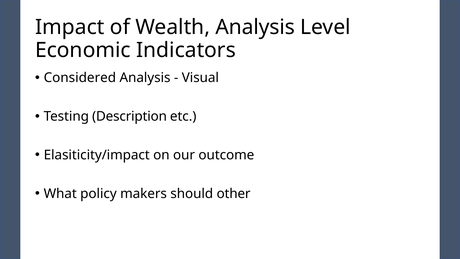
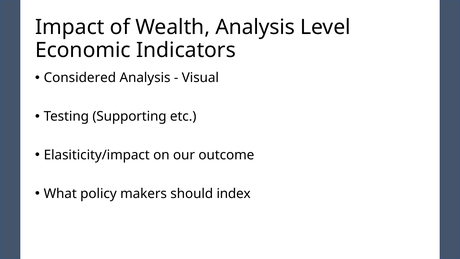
Description: Description -> Supporting (130, 116)
other: other -> index (234, 193)
